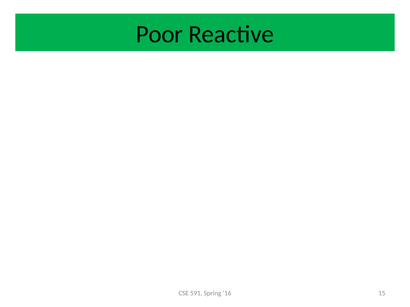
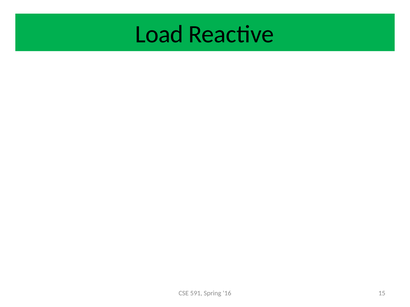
Poor: Poor -> Load (159, 34)
